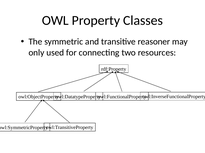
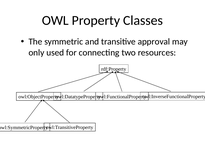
reasoner: reasoner -> approval (154, 42)
